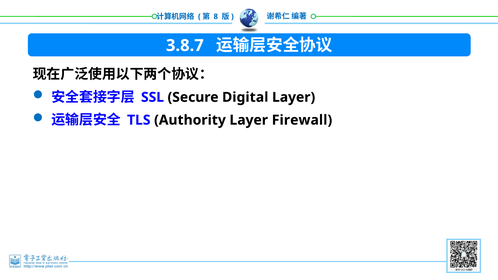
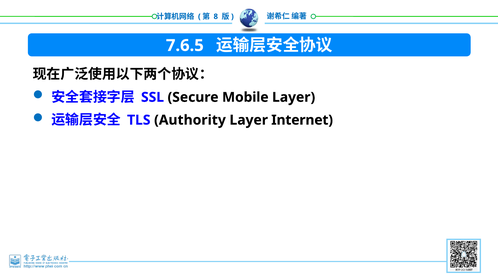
3.8.7: 3.8.7 -> 7.6.5 (185, 46)
Digital: Digital -> Mobile (245, 97)
Firewall: Firewall -> Internet (302, 120)
